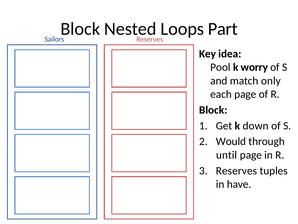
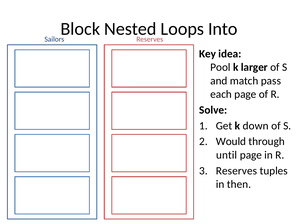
Part: Part -> Into (223, 29)
worry: worry -> larger (254, 67)
only: only -> pass (271, 81)
Block: Block -> Solve (213, 110)
have: have -> then (239, 184)
